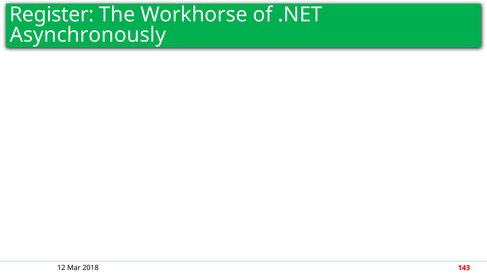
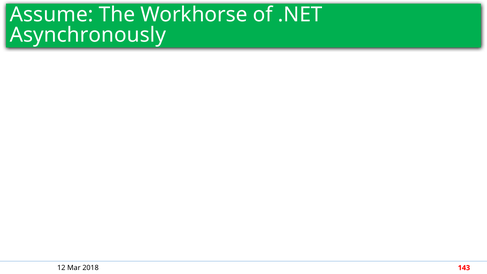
Register: Register -> Assume (52, 15)
